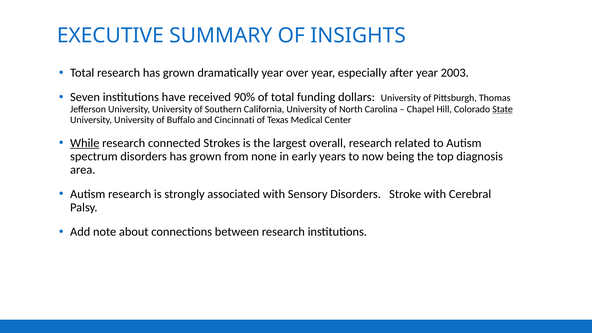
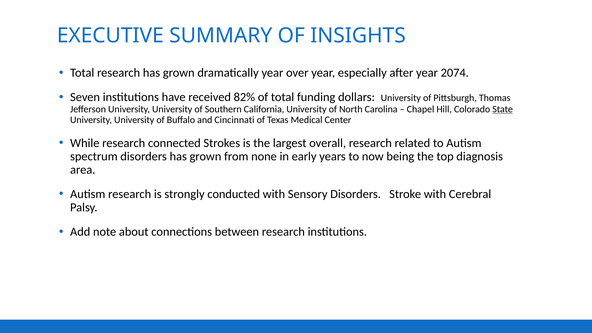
2003: 2003 -> 2074 (455, 73)
90%: 90% -> 82% (244, 97)
While underline: present -> none (85, 143)
associated: associated -> conducted (234, 194)
